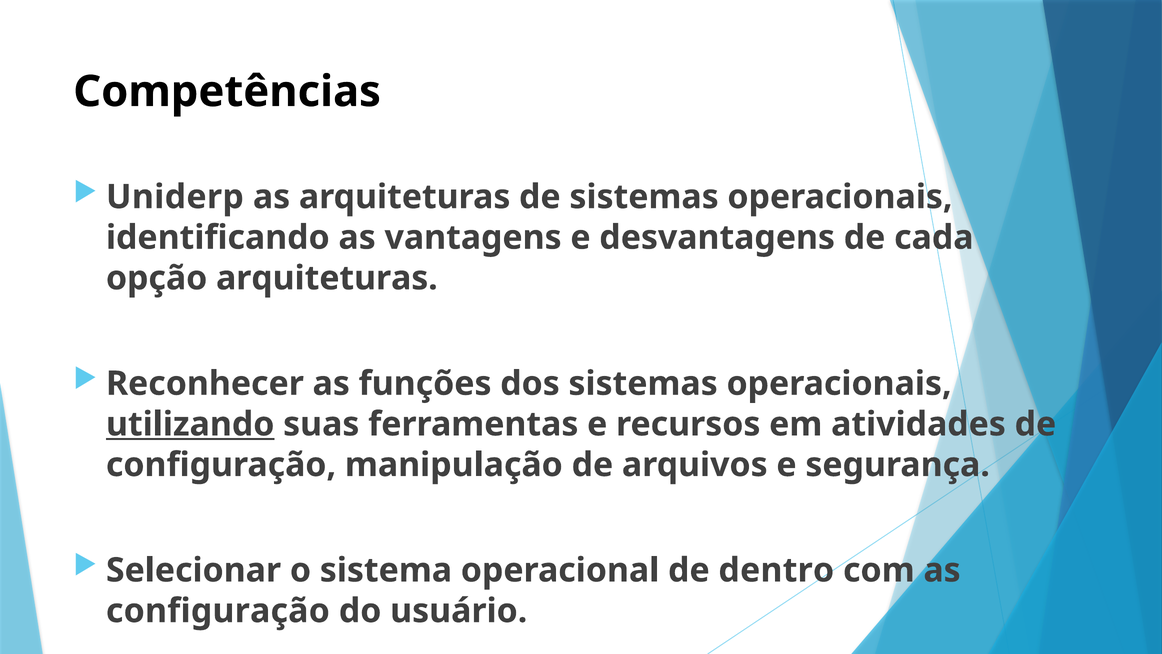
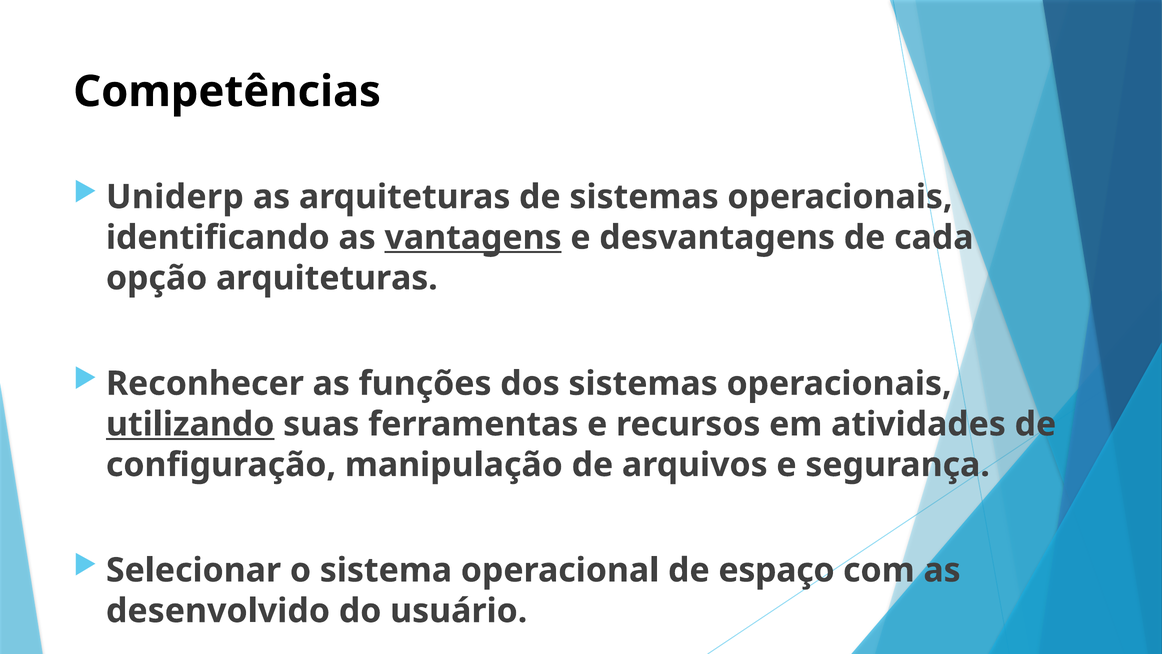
vantagens underline: none -> present (473, 237)
dentro: dentro -> espaço (777, 570)
configuração: configuração -> desenvolvido (218, 611)
